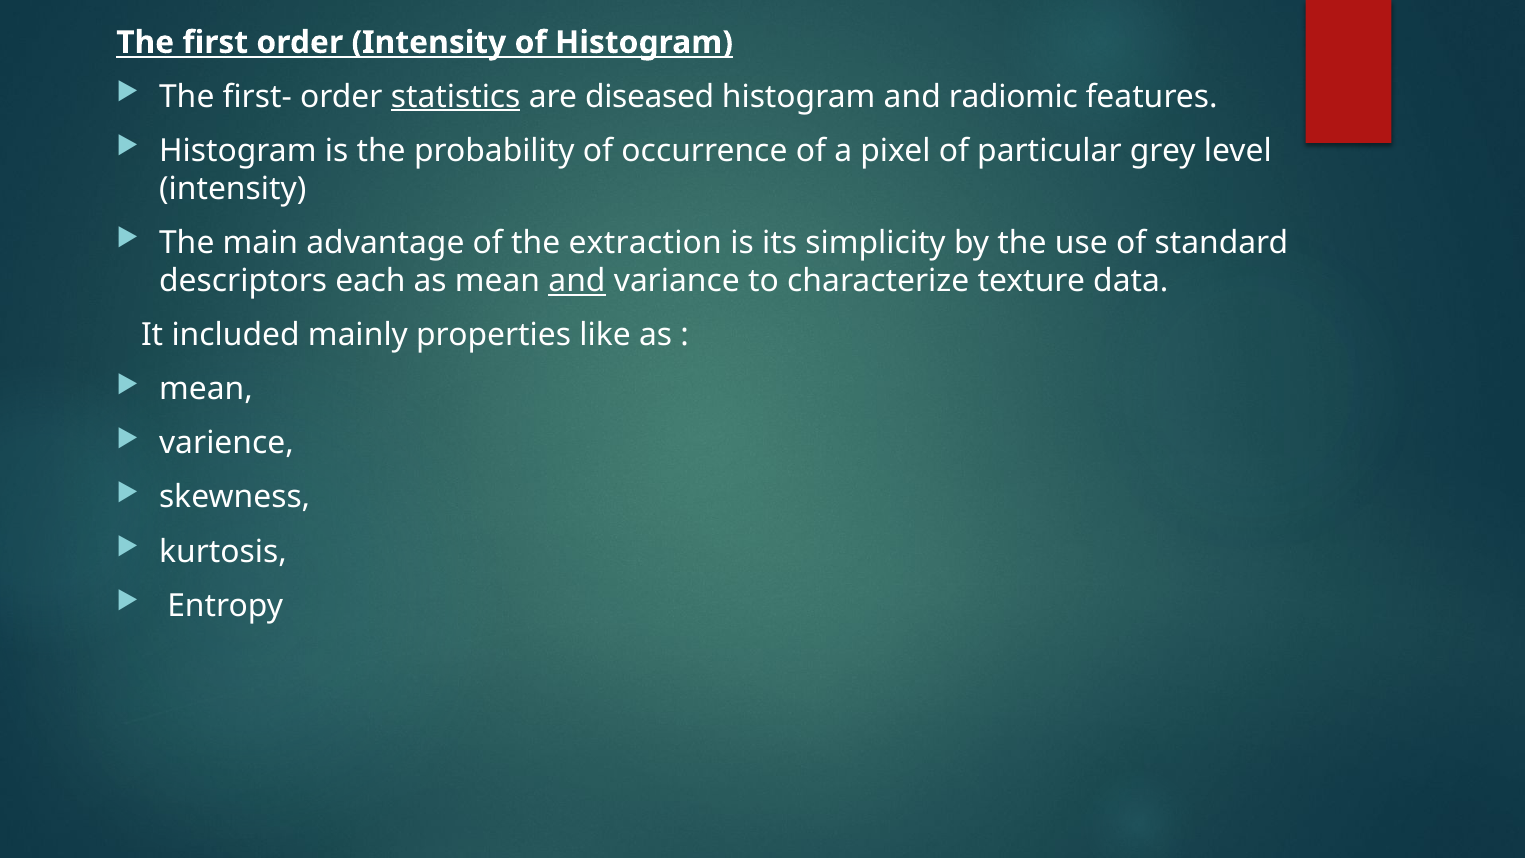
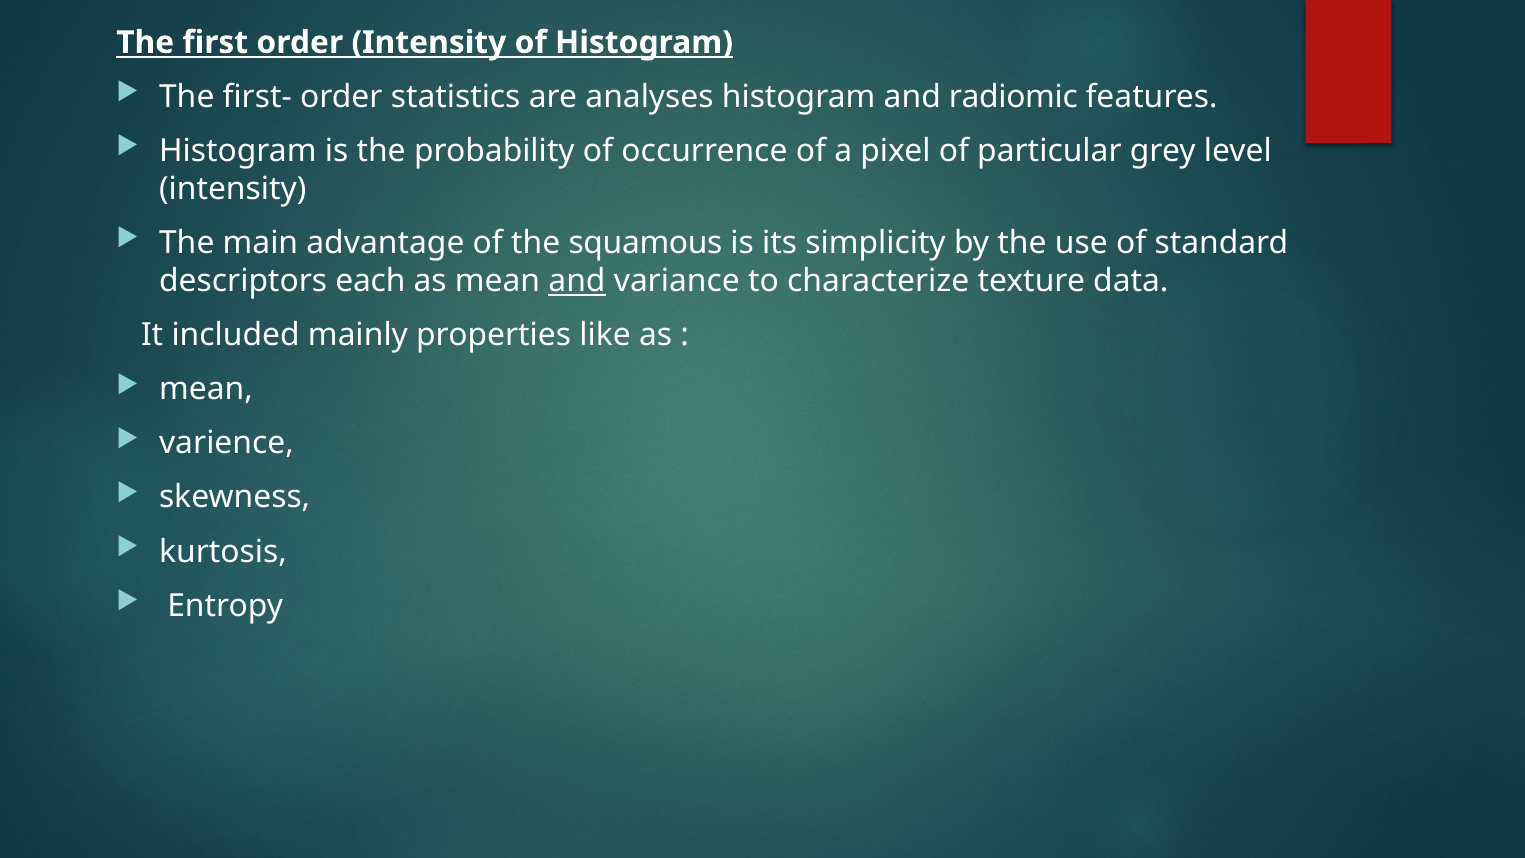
statistics underline: present -> none (456, 97)
diseased: diseased -> analyses (649, 97)
extraction: extraction -> squamous (646, 243)
